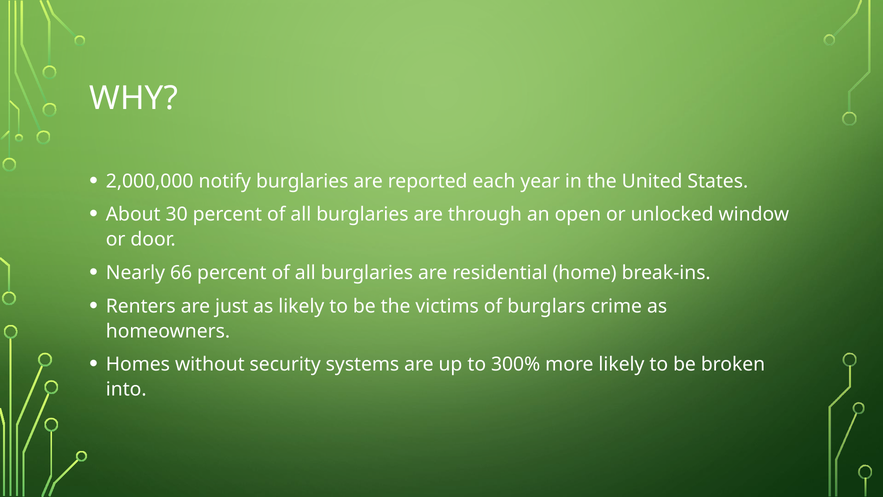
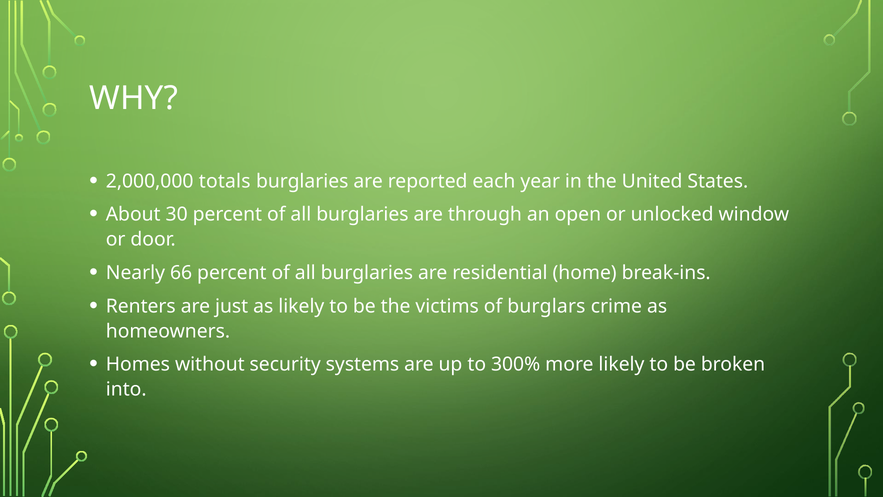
notify: notify -> totals (225, 181)
